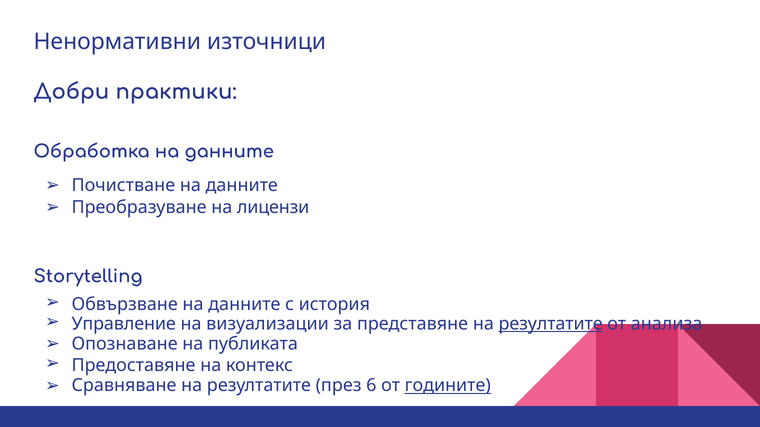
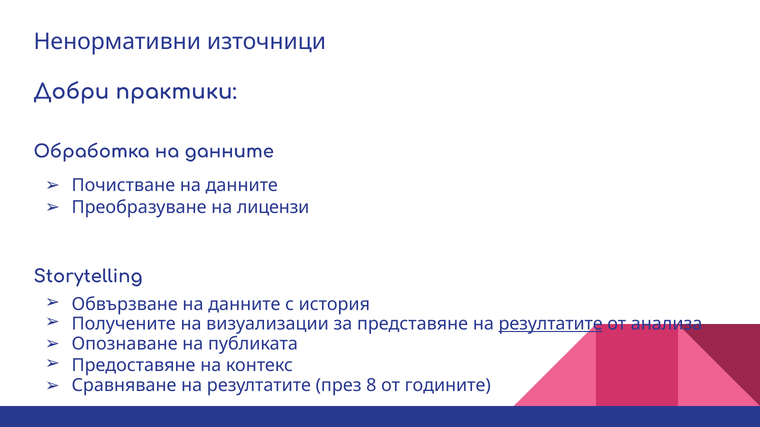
Управление: Управление -> Получените (124, 324)
6: 6 -> 8 (371, 386)
годините underline: present -> none (448, 386)
